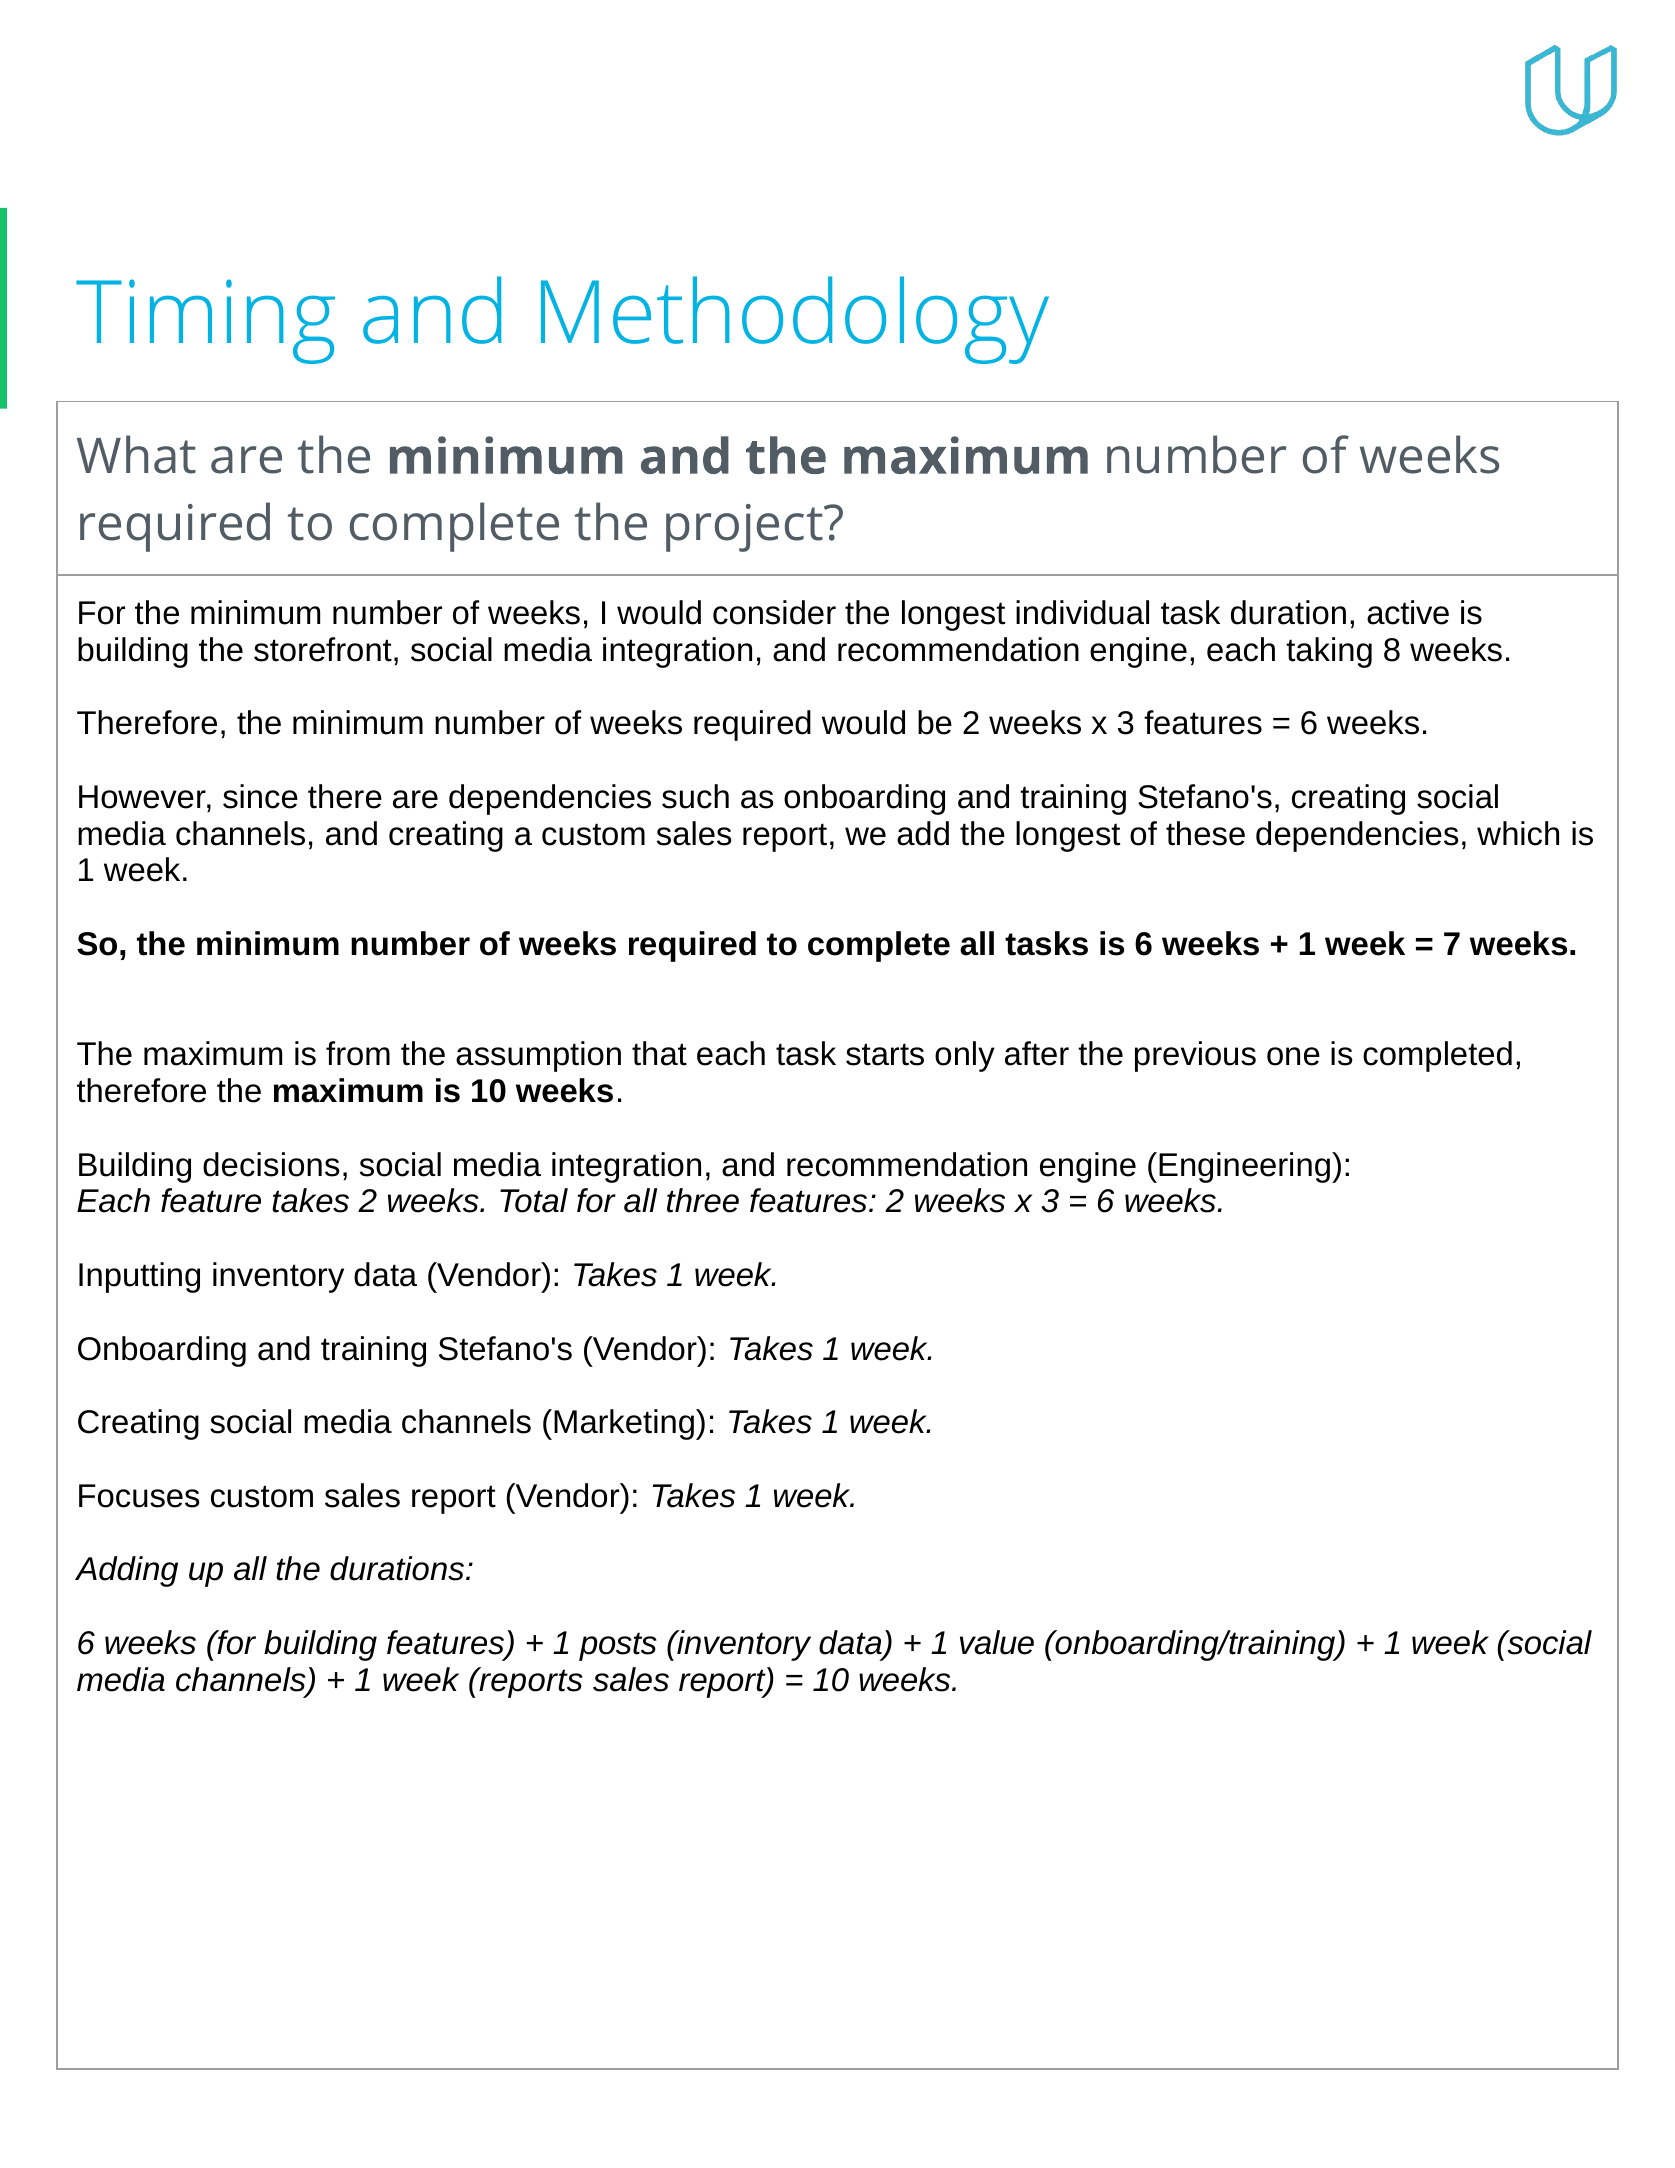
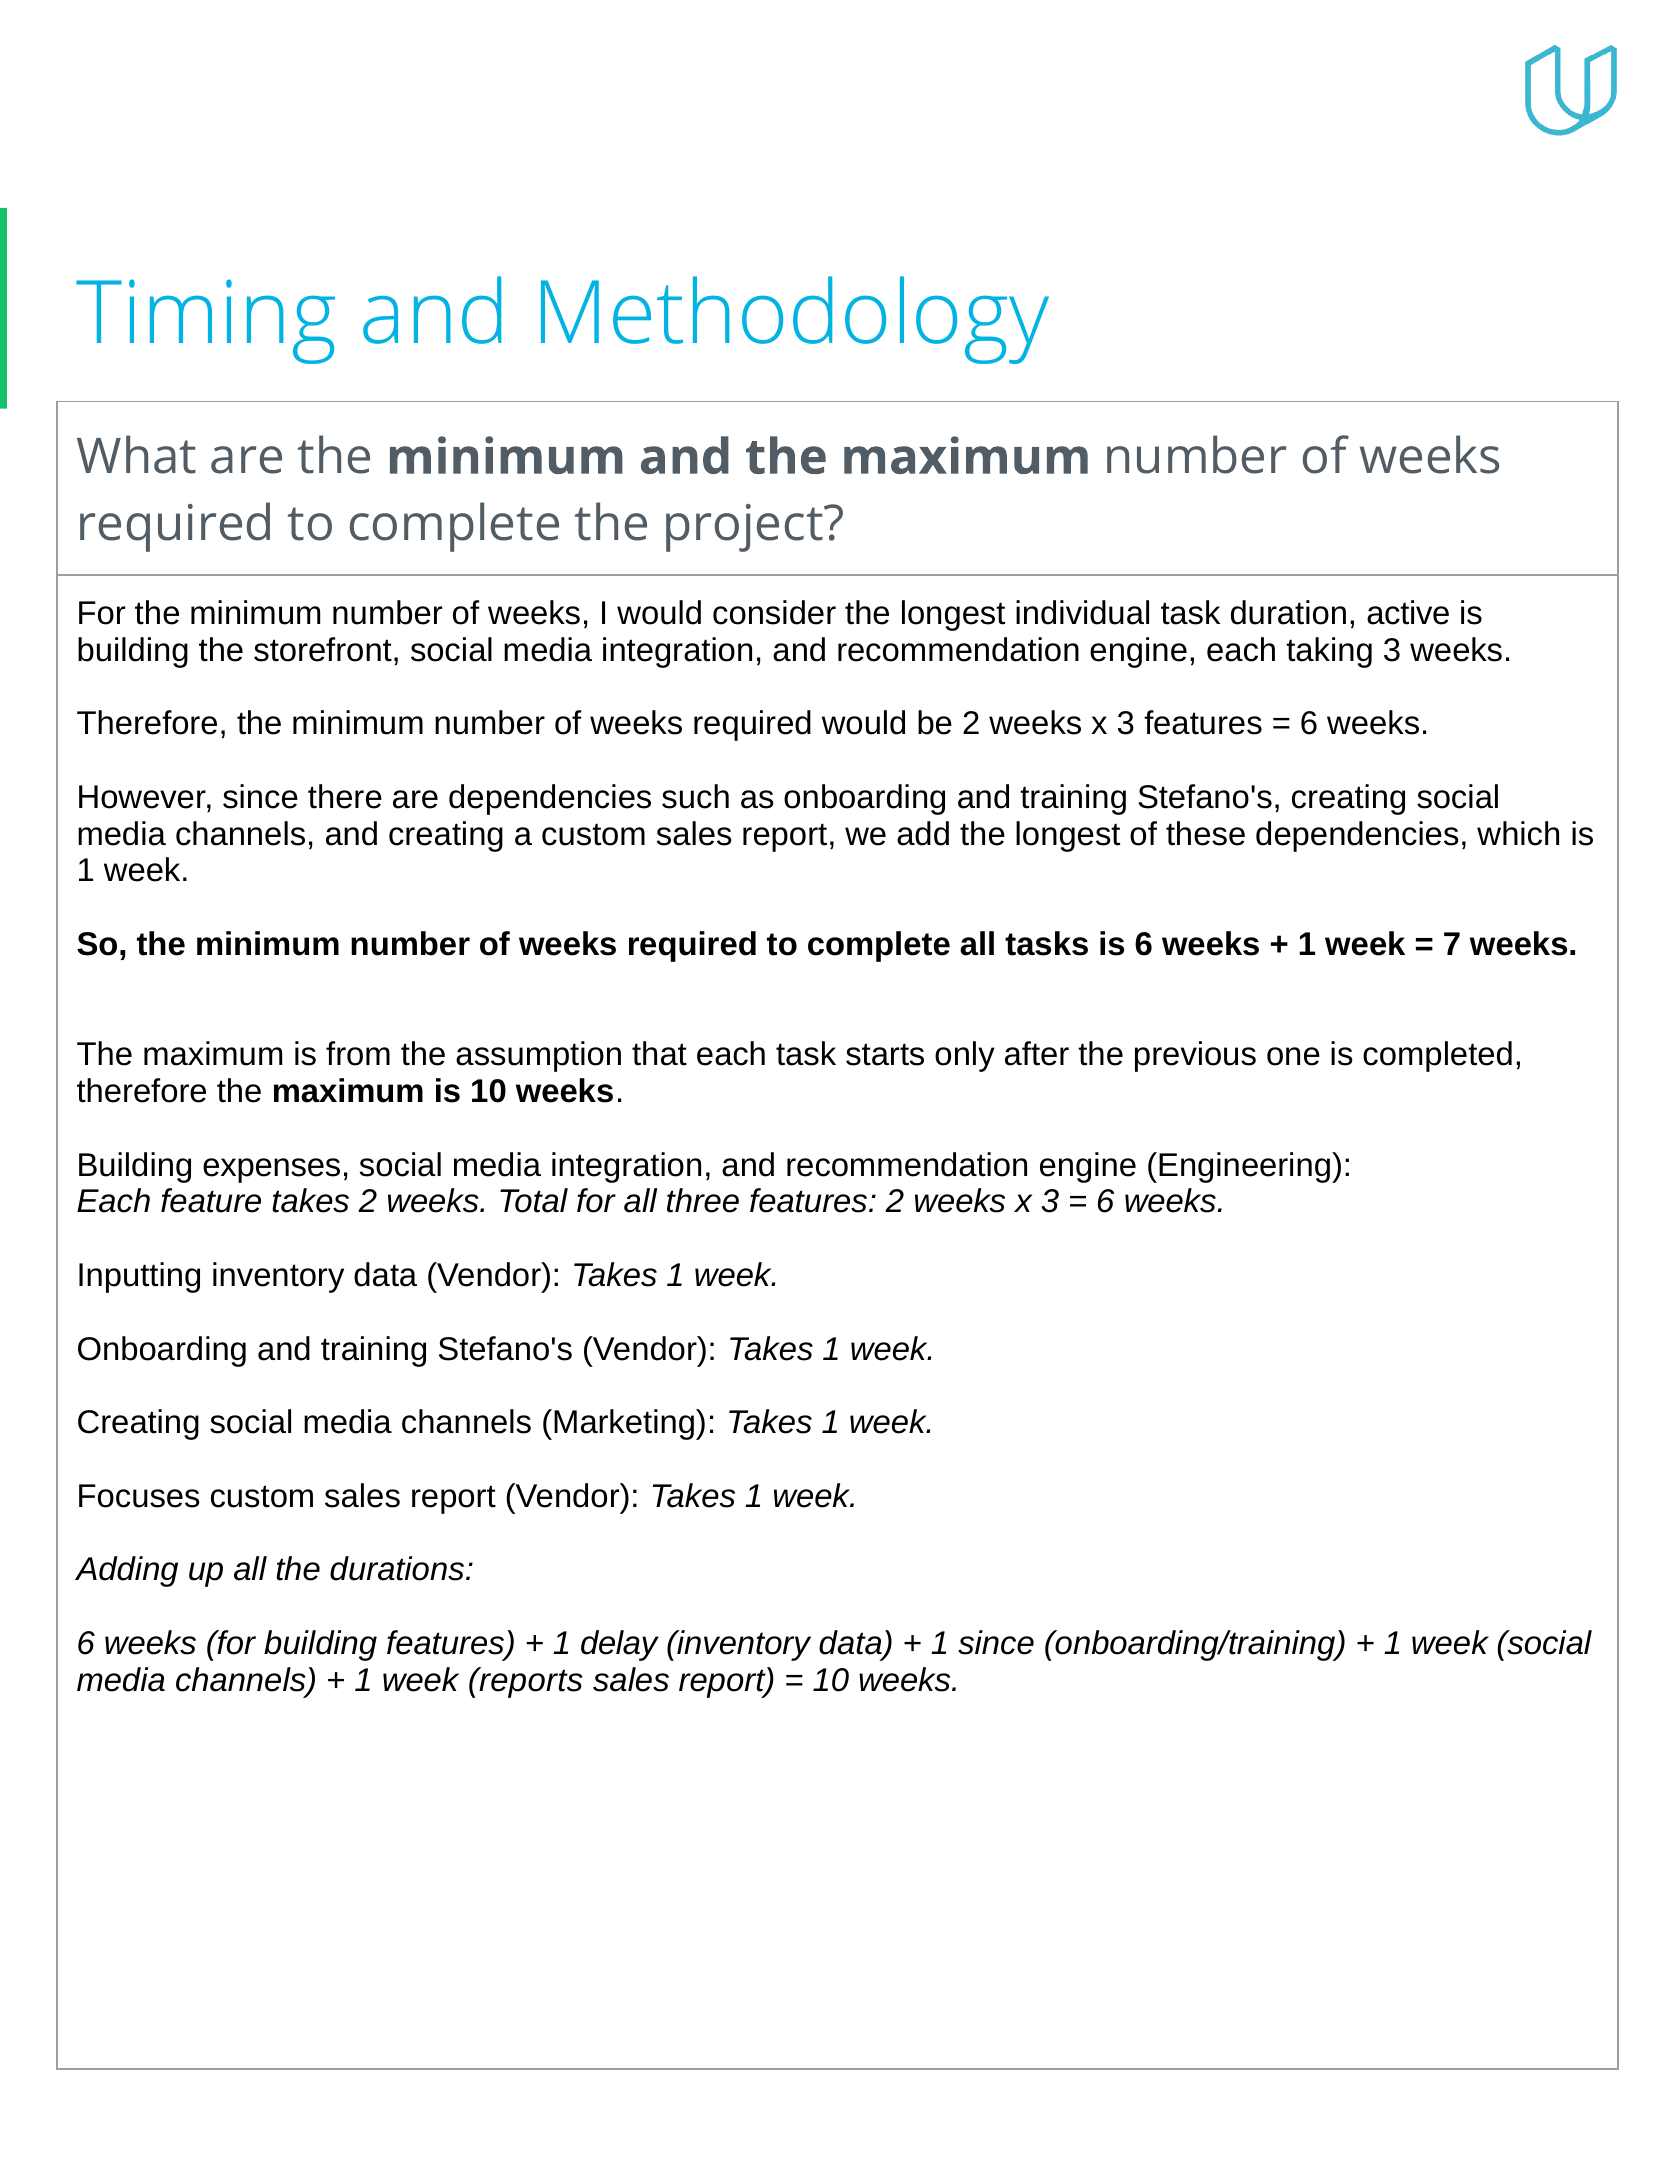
taking 8: 8 -> 3 (1392, 650)
decisions: decisions -> expenses (276, 1165)
posts: posts -> delay (619, 1643)
1 value: value -> since (997, 1643)
